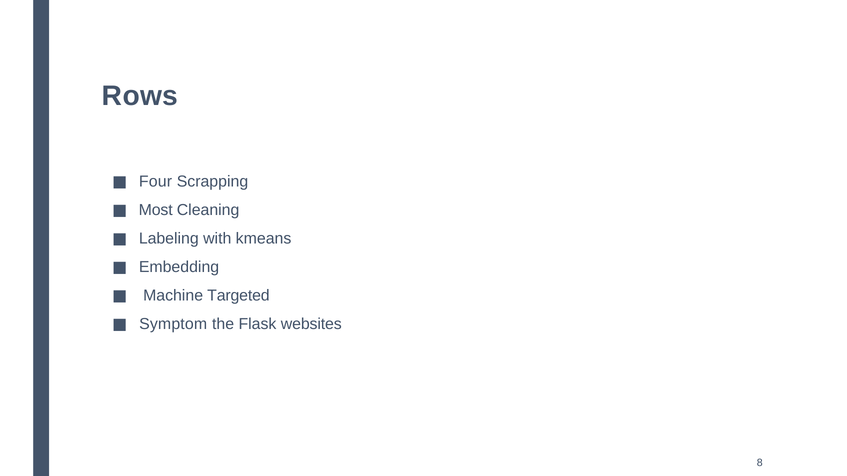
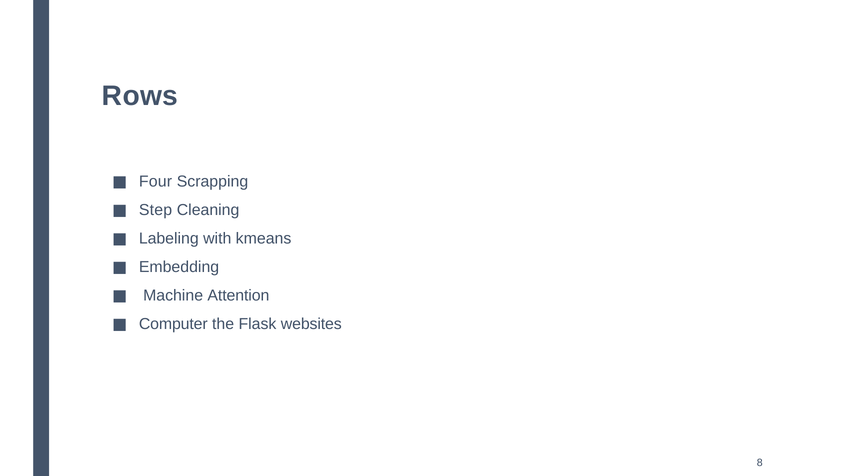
Most: Most -> Step (156, 210)
Targeted: Targeted -> Attention (238, 296)
Symptom: Symptom -> Computer (173, 324)
